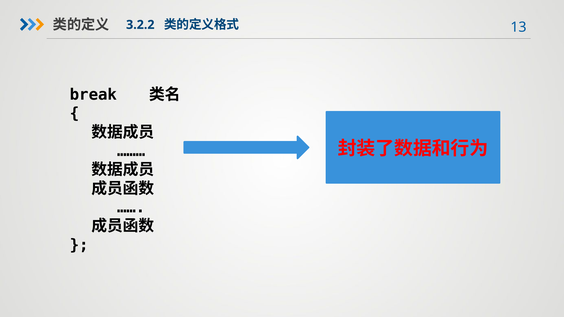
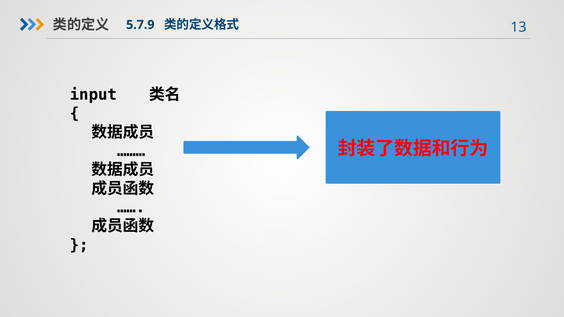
3.2.2: 3.2.2 -> 5.7.9 (140, 25)
break: break -> input (93, 95)
